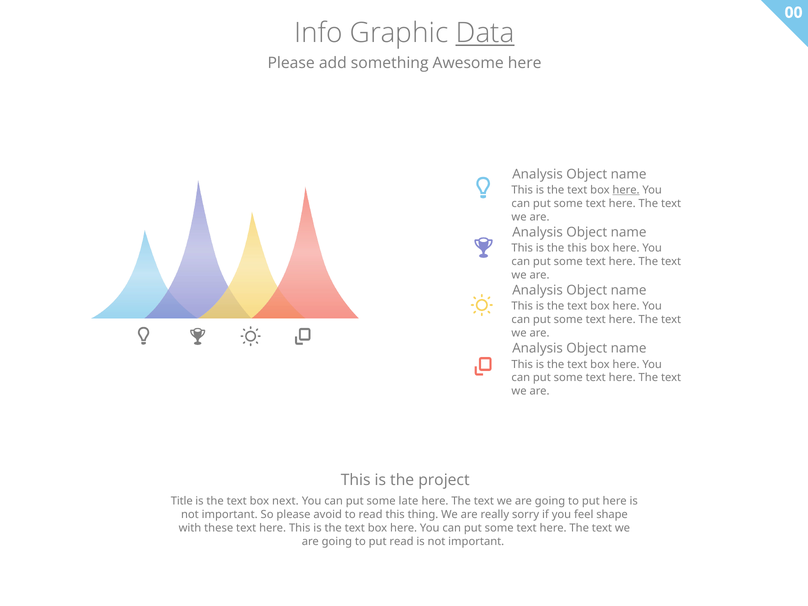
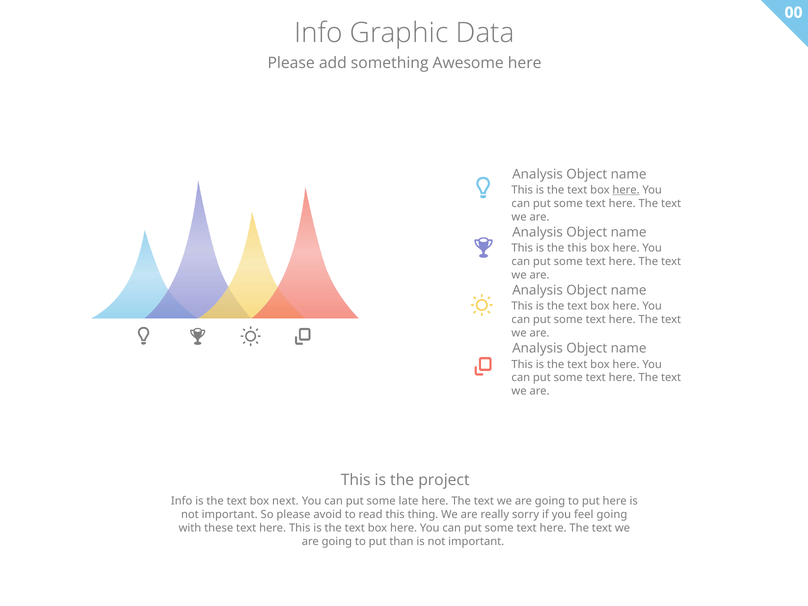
Data underline: present -> none (485, 33)
Title: Title -> Info (182, 501)
feel shape: shape -> going (612, 514)
put read: read -> than (402, 541)
